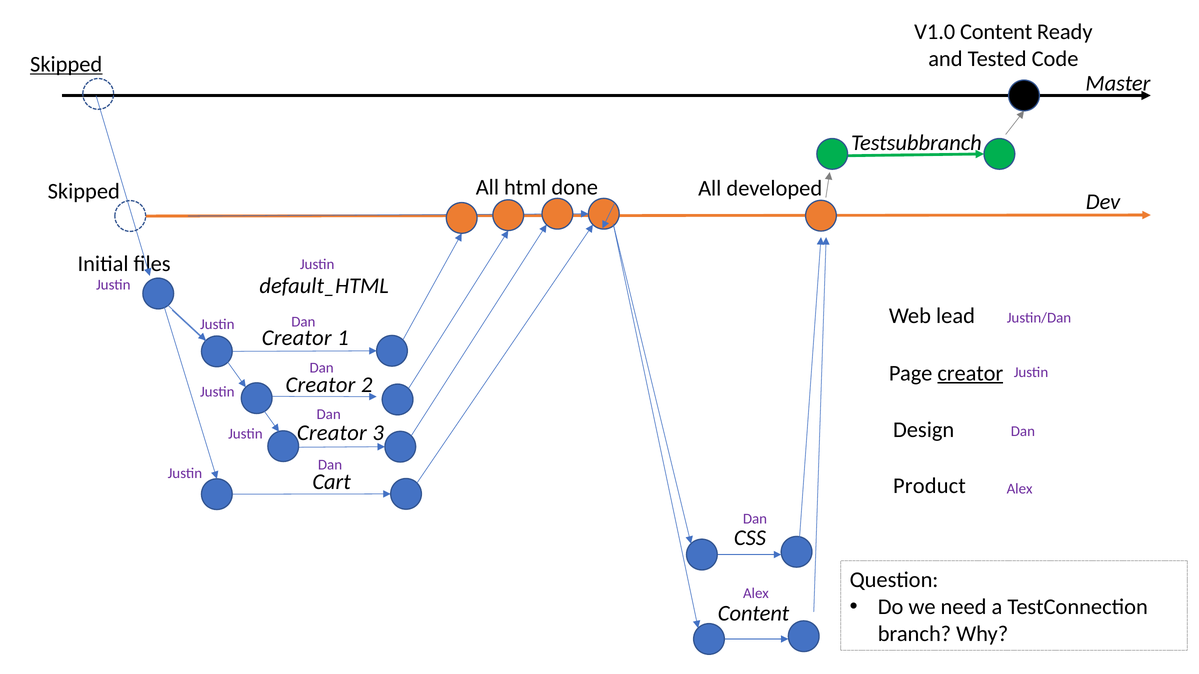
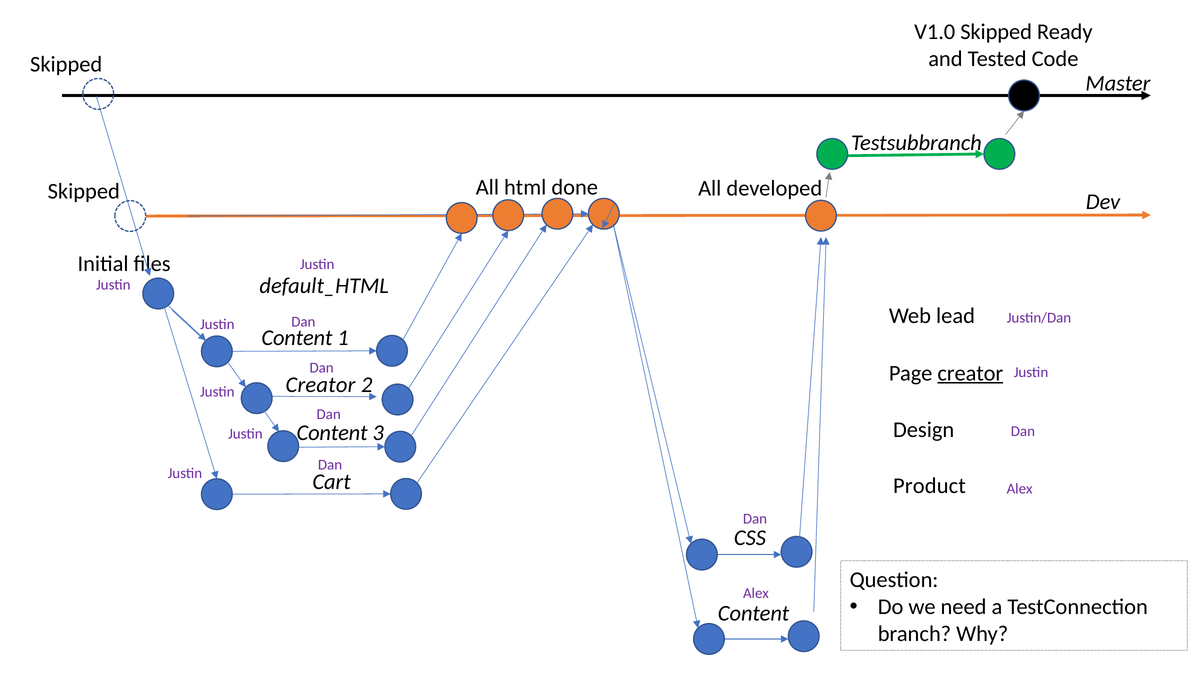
V1.0 Content: Content -> Skipped (996, 32)
Skipped underline: present -> none (66, 64)
Creator: Creator -> Content (297, 338)
Creator: Creator -> Content (332, 433)
